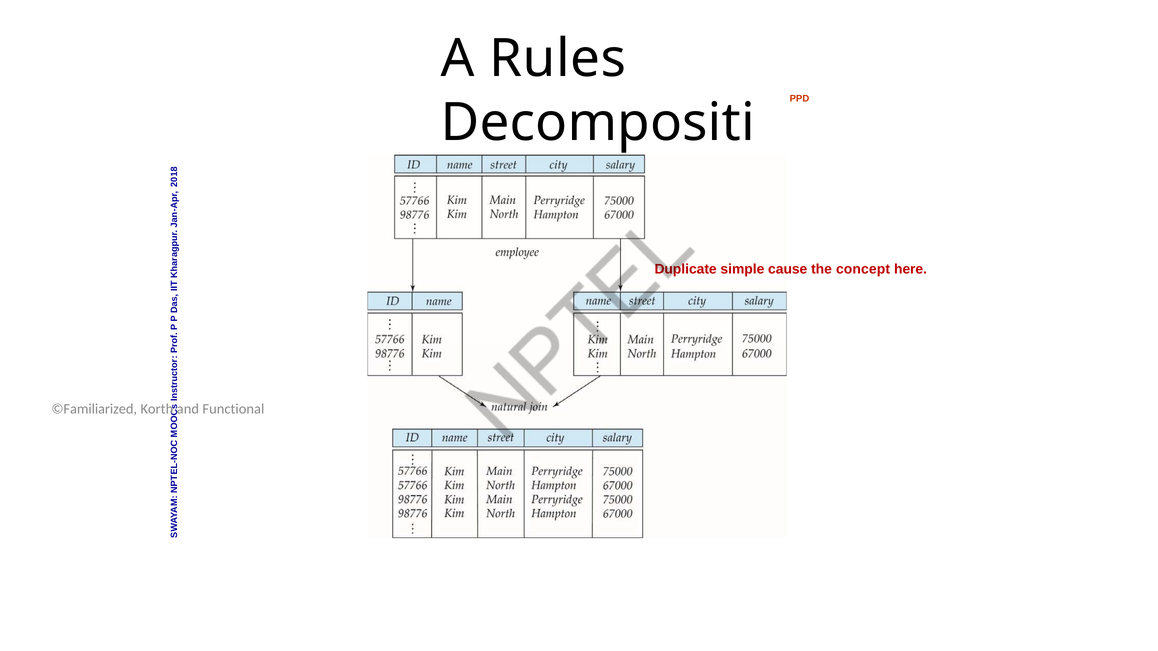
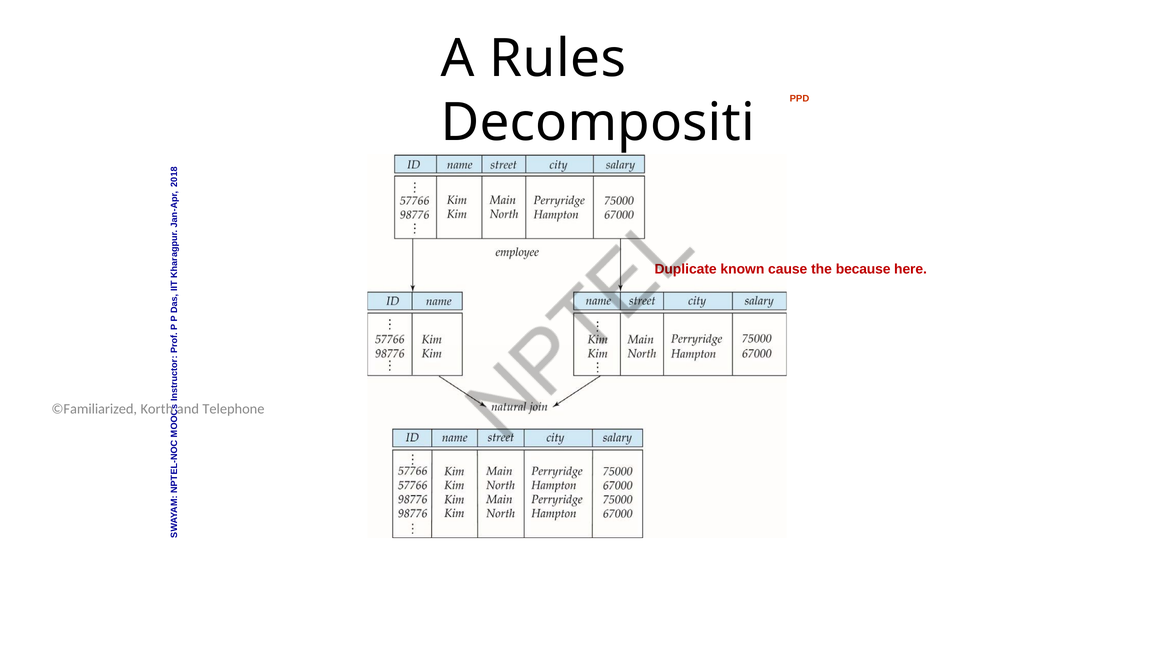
simple: simple -> known (742, 269)
concept: concept -> because (863, 269)
Functional: Functional -> Telephone (233, 409)
